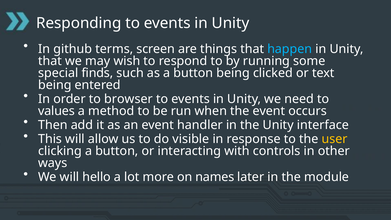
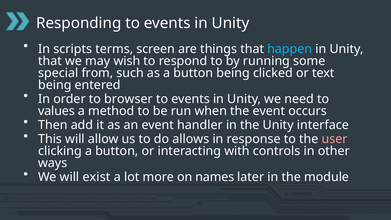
github: github -> scripts (73, 49)
finds: finds -> from (97, 73)
visible: visible -> allows (191, 139)
user colour: yellow -> pink (335, 139)
hello: hello -> exist (96, 177)
